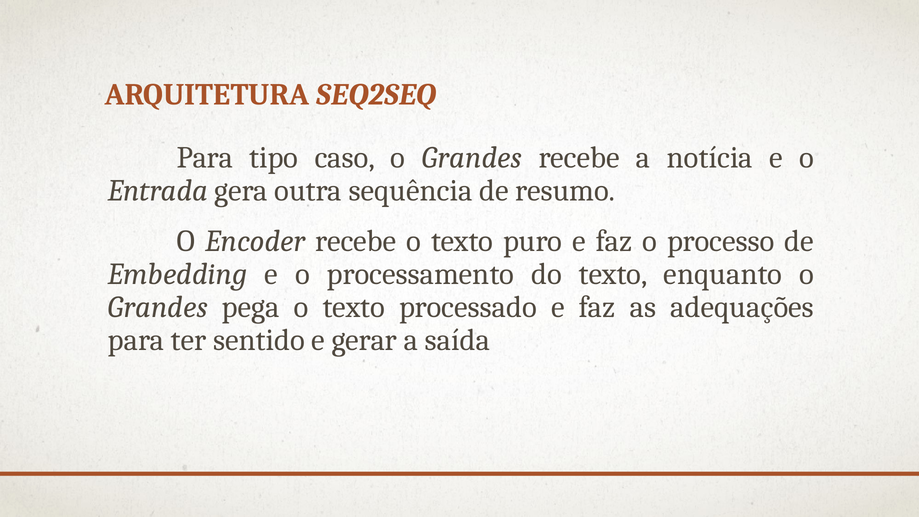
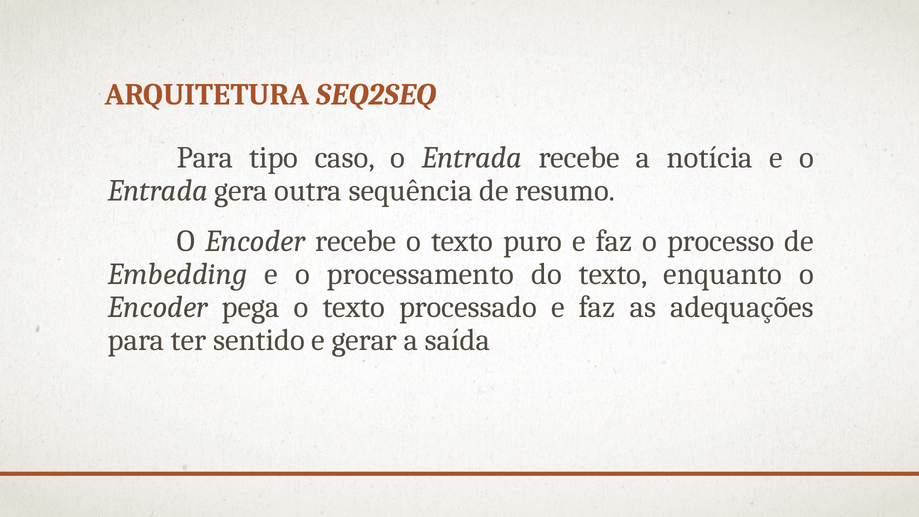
caso o Grandes: Grandes -> Entrada (472, 157)
Grandes: Grandes -> Encoder (158, 307)
